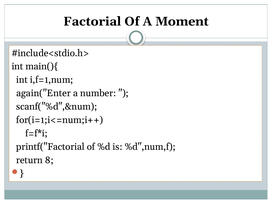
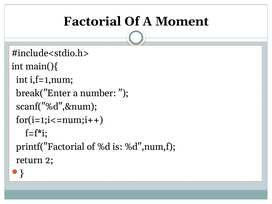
again("Enter: again("Enter -> break("Enter (44, 93)
8: 8 -> 2 (49, 160)
